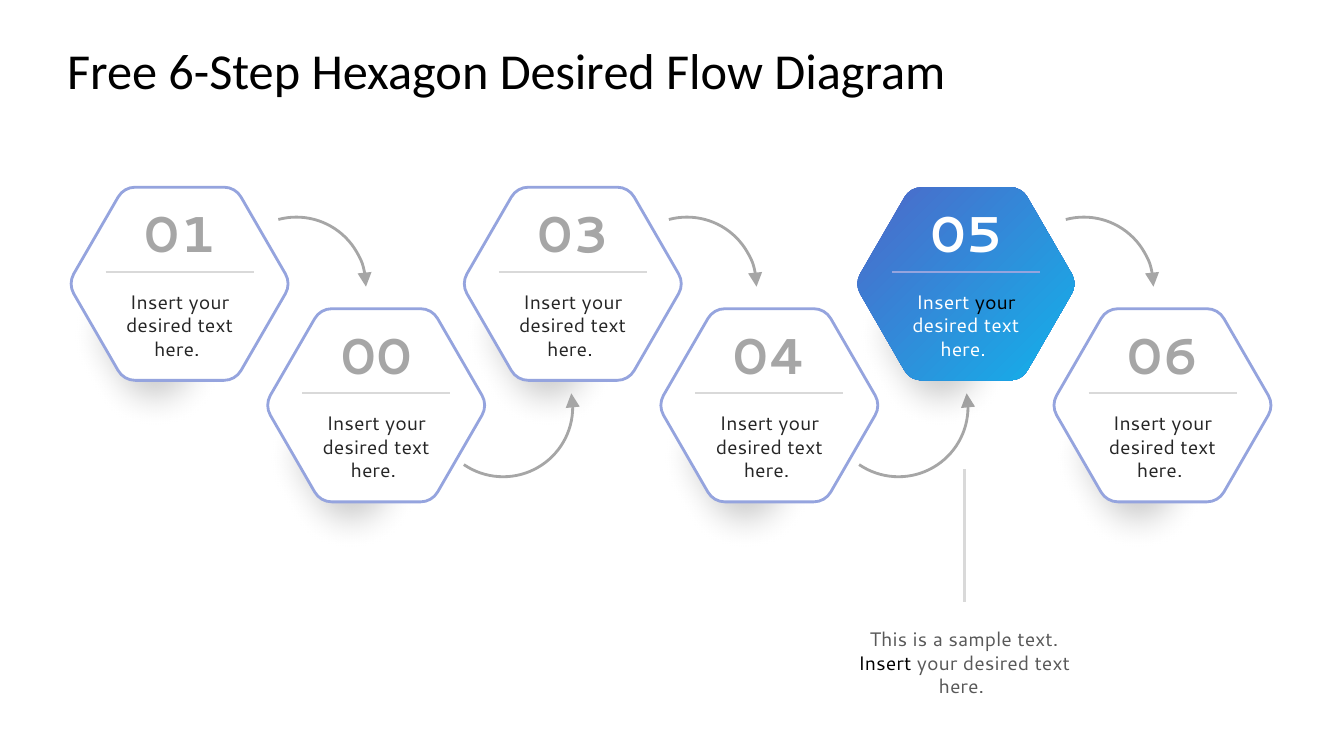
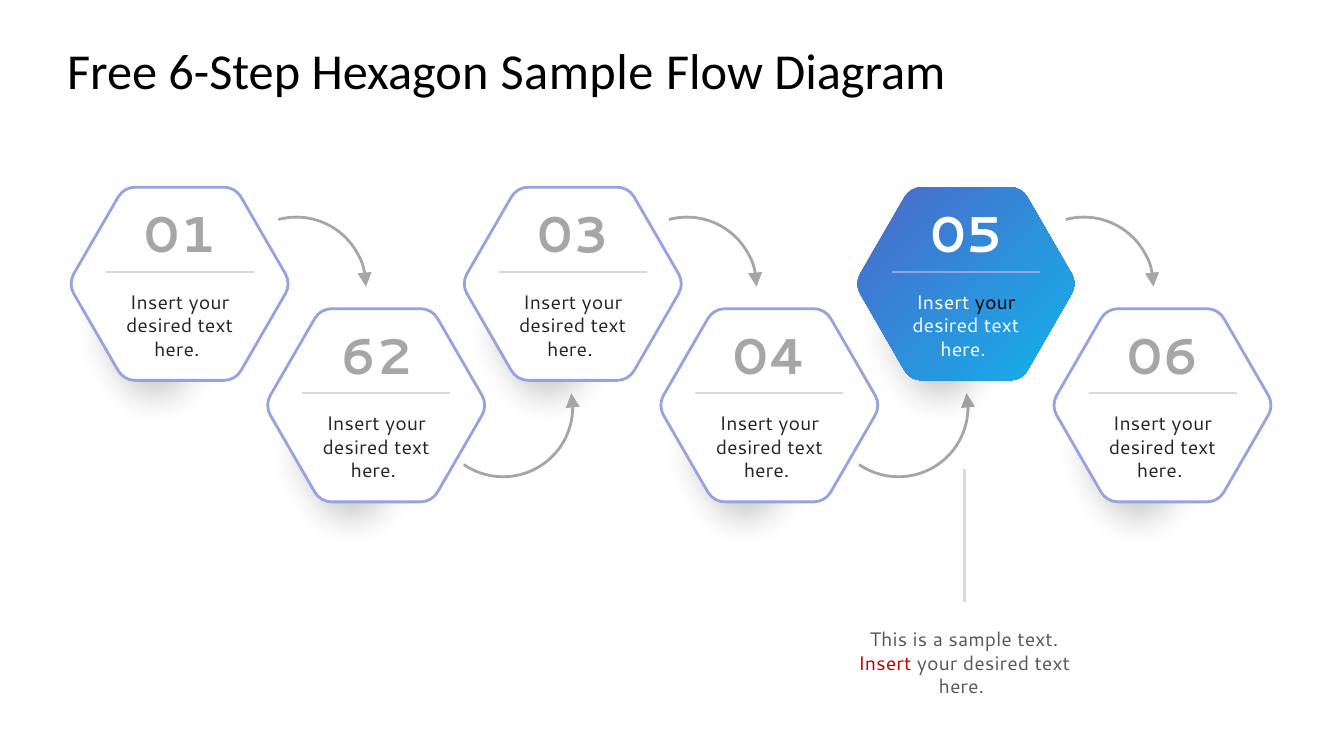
Hexagon Desired: Desired -> Sample (577, 73)
00: 00 -> 62 (376, 358)
Insert colour: black -> red (885, 664)
